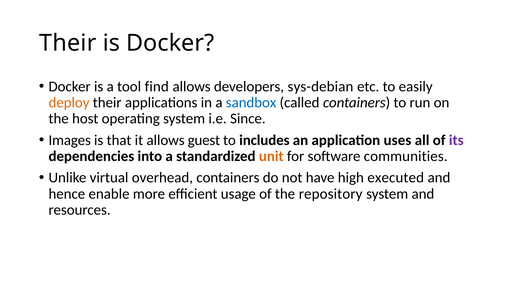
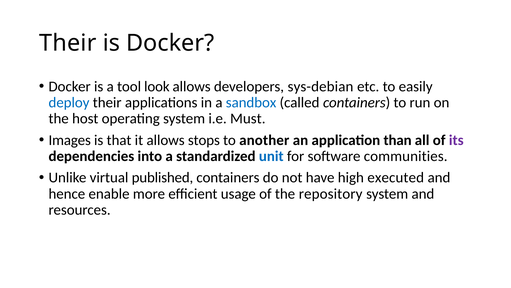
find: find -> look (157, 86)
deploy colour: orange -> blue (69, 102)
Since: Since -> Must (248, 119)
guest: guest -> stops (204, 140)
includes: includes -> another (264, 140)
uses: uses -> than (398, 140)
unit colour: orange -> blue (271, 156)
overhead: overhead -> published (162, 177)
